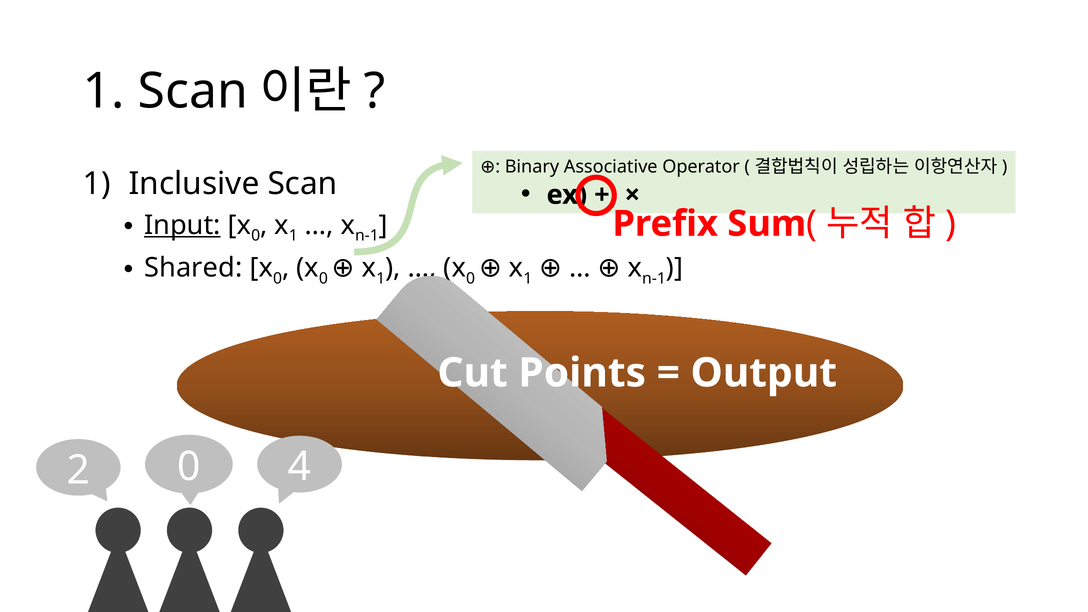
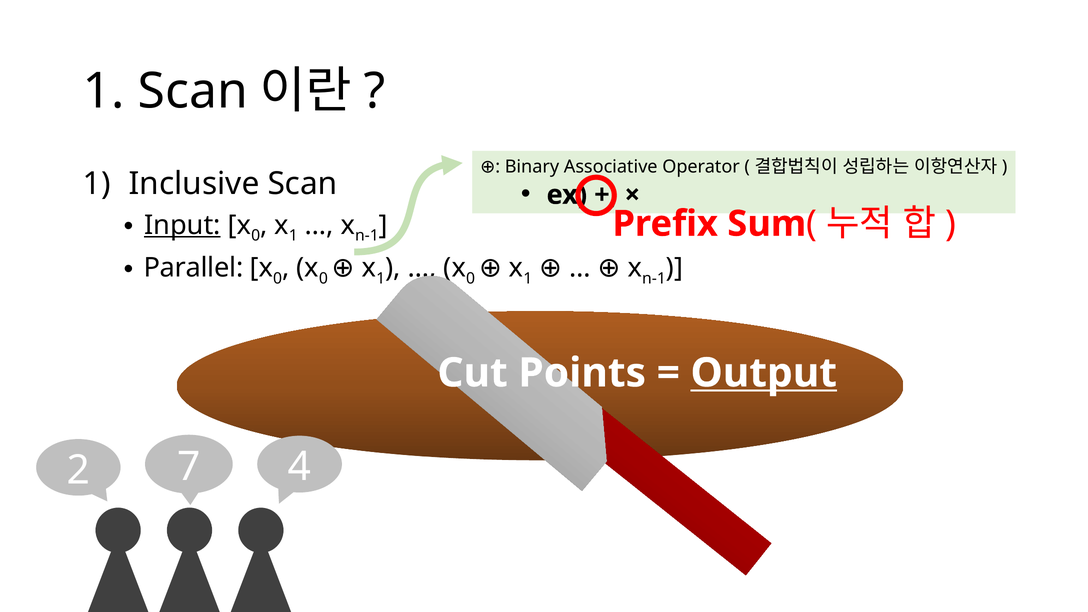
Shared: Shared -> Parallel (193, 268)
Output underline: none -> present (764, 373)
2 0: 0 -> 7 (189, 467)
